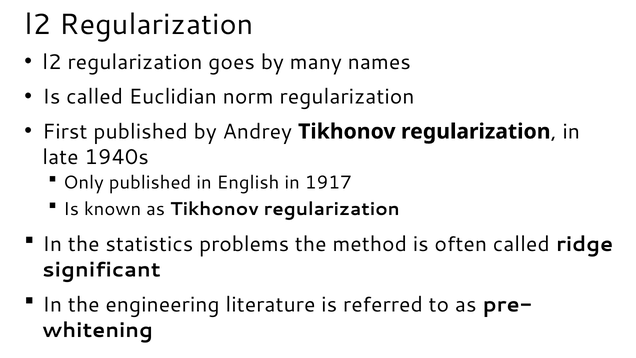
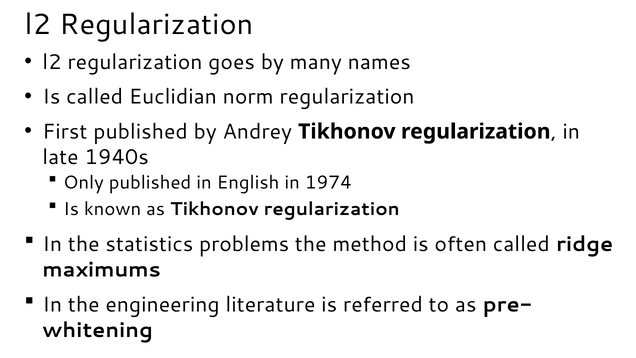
1917: 1917 -> 1974 (328, 183)
significant: significant -> maximums (102, 270)
